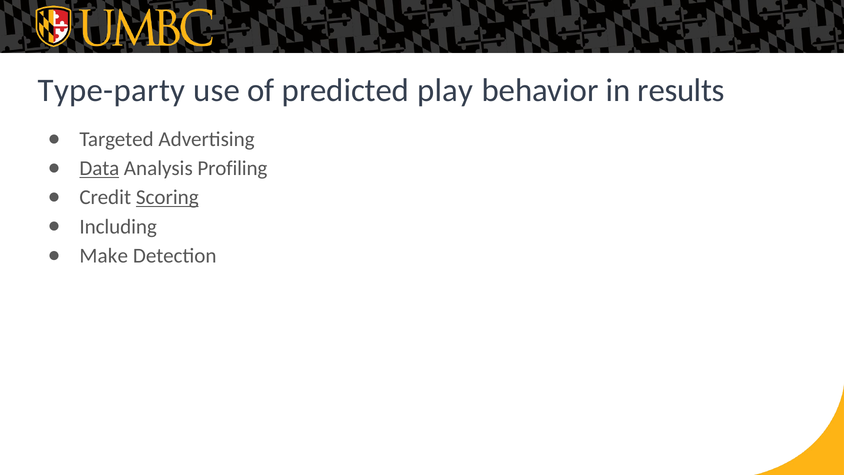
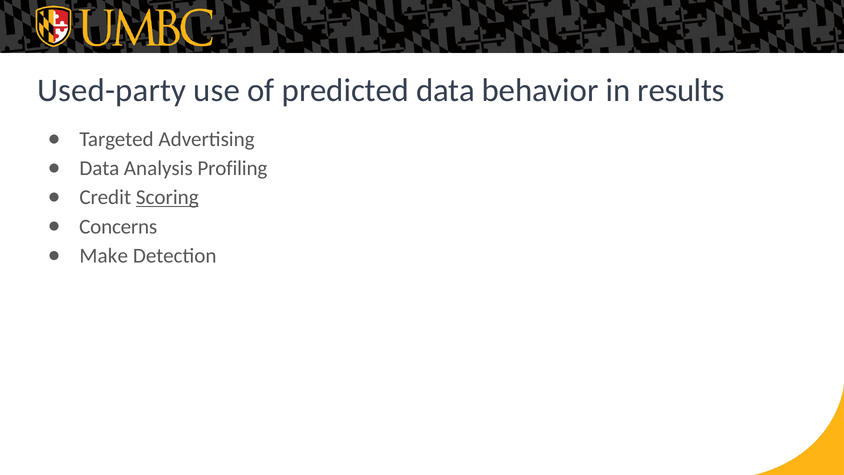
Type-party: Type-party -> Used-party (112, 90)
predicted play: play -> data (445, 90)
Data underline: present -> none (99, 168)
Including: Including -> Concerns (118, 227)
